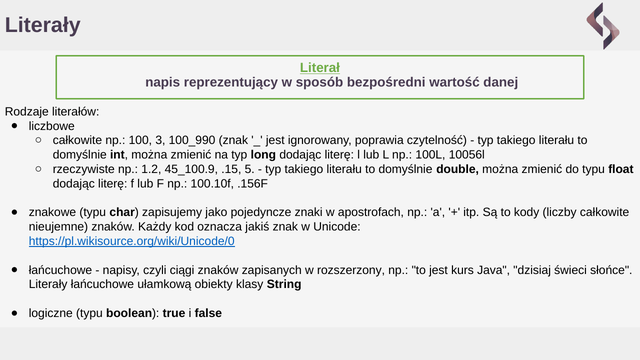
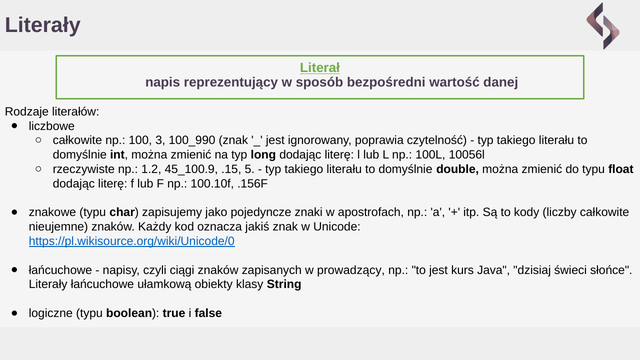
rozszerzony: rozszerzony -> prowadzący (351, 270)
